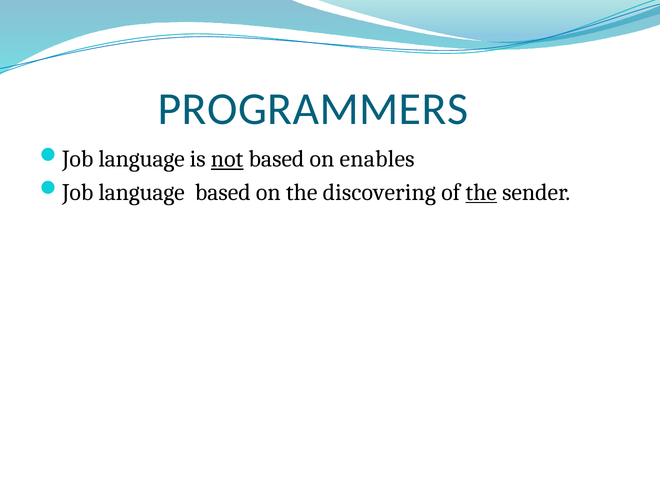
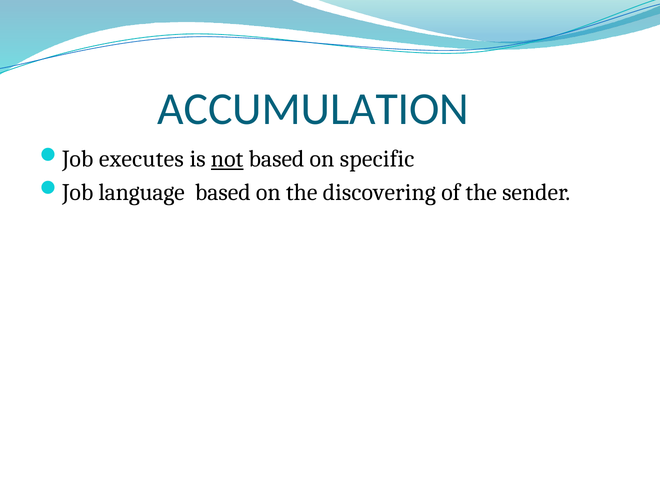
PROGRAMMERS: PROGRAMMERS -> ACCUMULATION (313, 109)
language: language -> executes (141, 159)
enables: enables -> specific (377, 159)
the underline: present -> none (481, 192)
